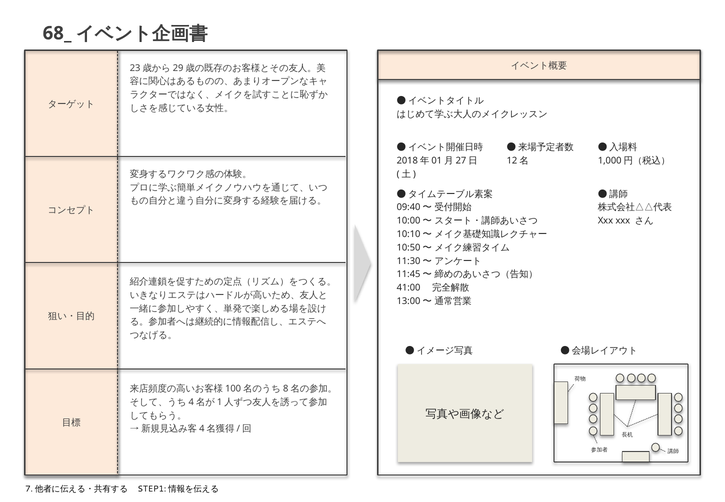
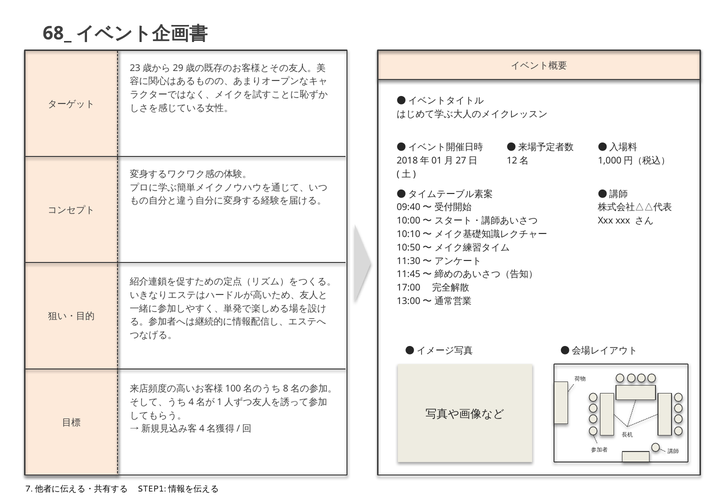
41:00: 41:00 -> 17:00 (409, 288)
